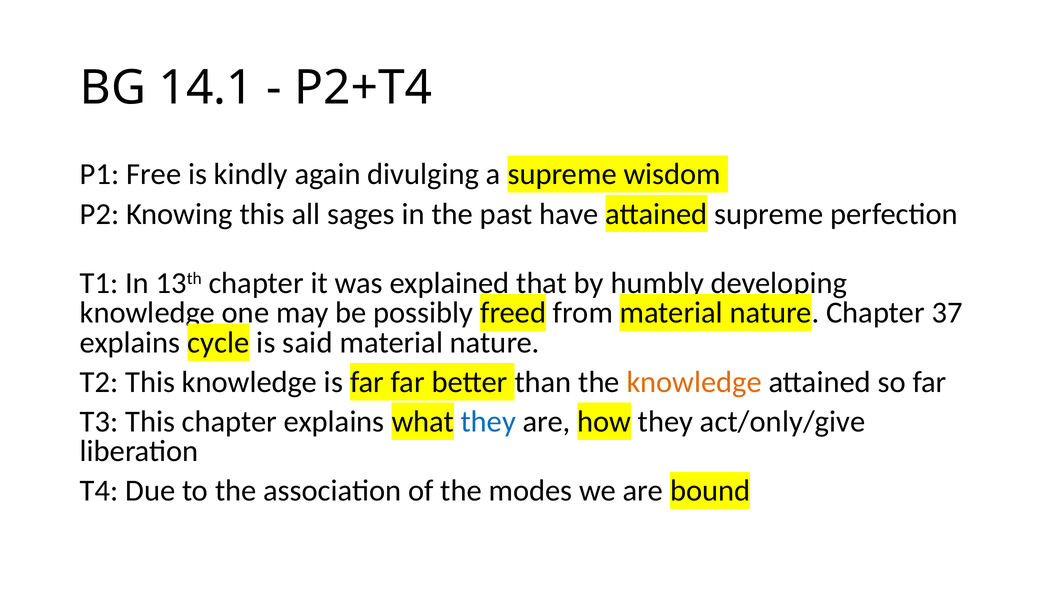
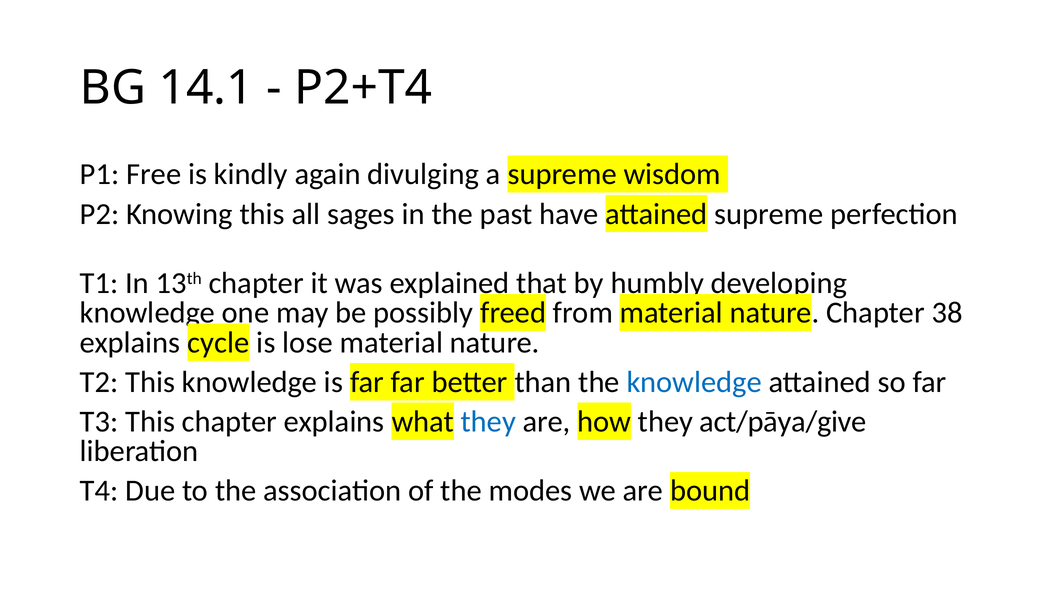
37: 37 -> 38 (947, 313)
said: said -> lose (308, 343)
knowledge colour: orange -> blue (694, 382)
act/only/give: act/only/give -> act/pāya/give (783, 422)
